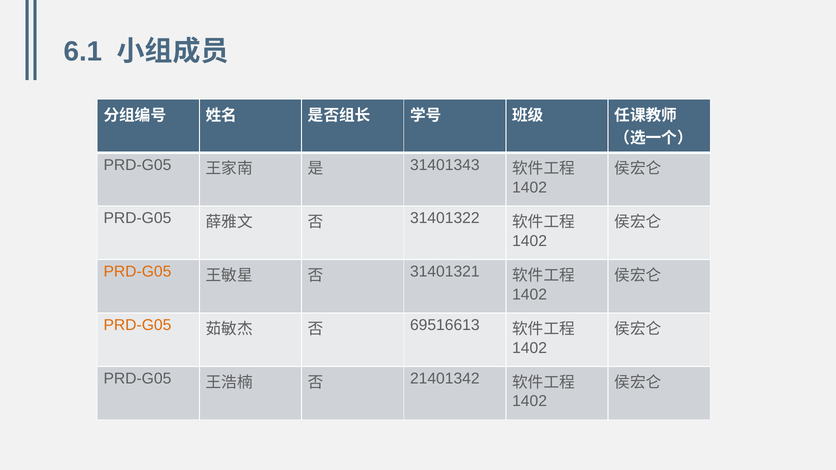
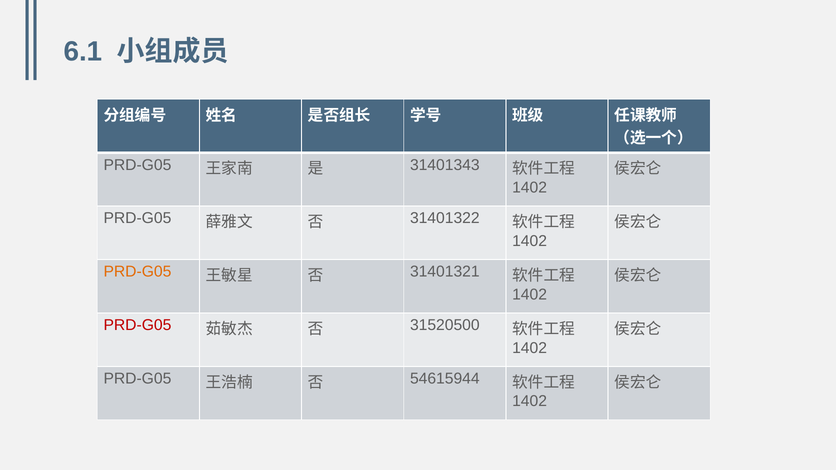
PRD-G05 colour: orange -> red (137, 325)
69516613: 69516613 -> 31520500 (445, 325)
21401342: 21401342 -> 54615944 (445, 379)
